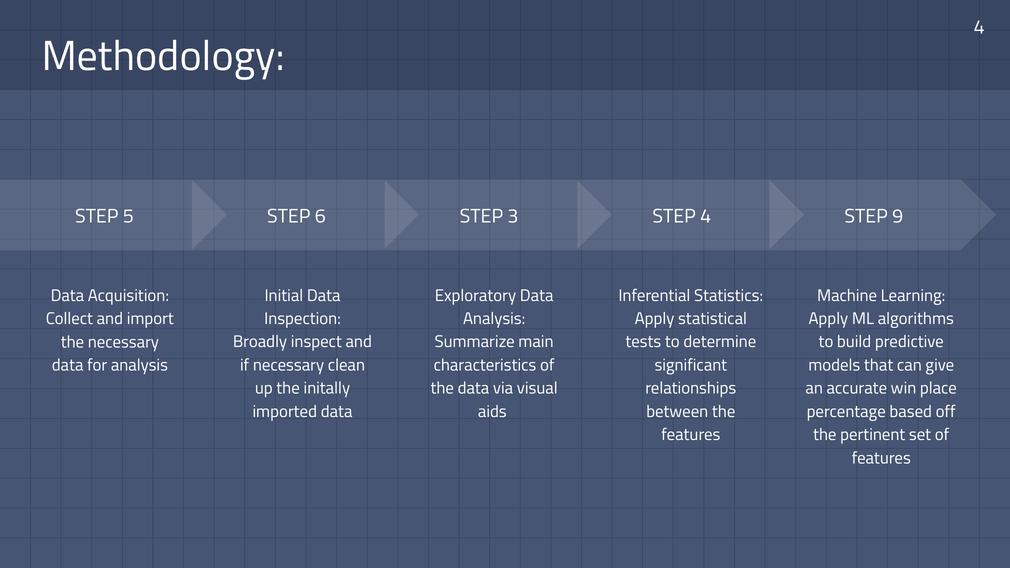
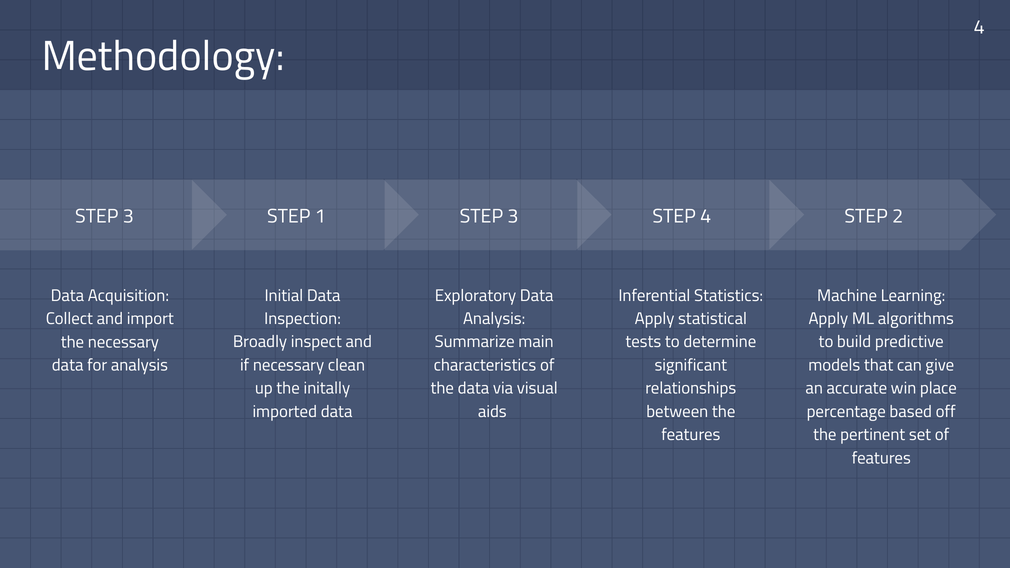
6: 6 -> 1 (320, 216)
9: 9 -> 2 (898, 216)
5: 5 -> 3 (128, 216)
